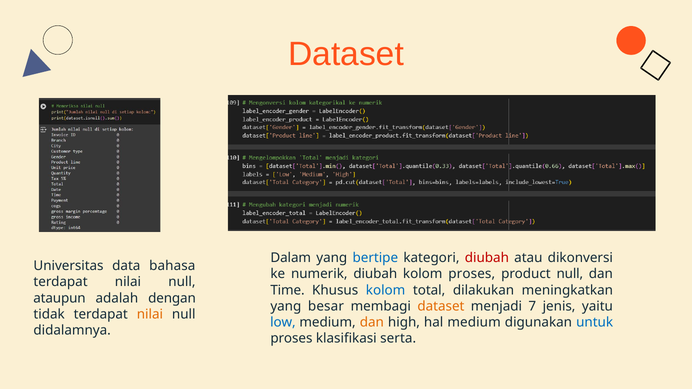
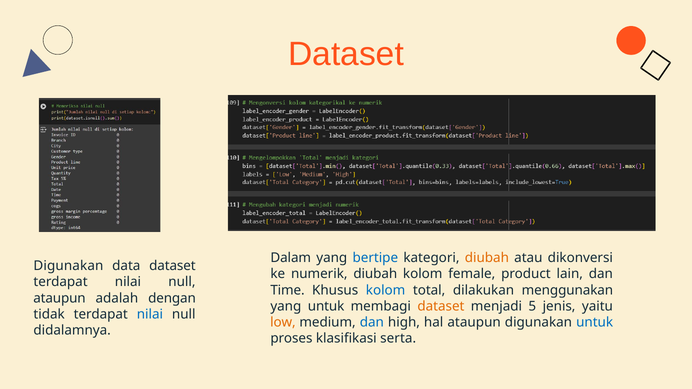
diubah colour: red -> orange (487, 258)
Universitas: Universitas -> Digunakan (68, 266)
data bahasa: bahasa -> dataset (172, 266)
kolom proses: proses -> female (472, 274)
product null: null -> lain (570, 274)
meningkatkan: meningkatkan -> menggunakan (567, 290)
yang besar: besar -> untuk (326, 306)
7: 7 -> 5 (532, 306)
nilai colour: orange -> blue (150, 314)
low colour: blue -> orange (283, 323)
dan colour: orange -> blue (372, 323)
hal medium: medium -> ataupun (474, 323)
